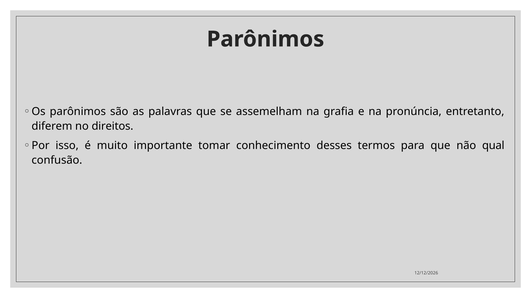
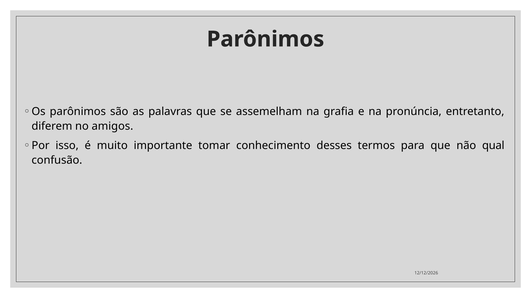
direitos: direitos -> amigos (112, 126)
